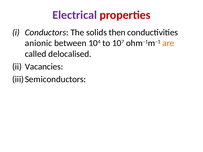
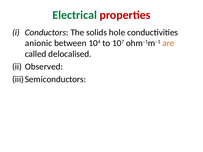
Electrical colour: purple -> green (75, 15)
then: then -> hole (117, 32)
Vacancies: Vacancies -> Observed (44, 67)
